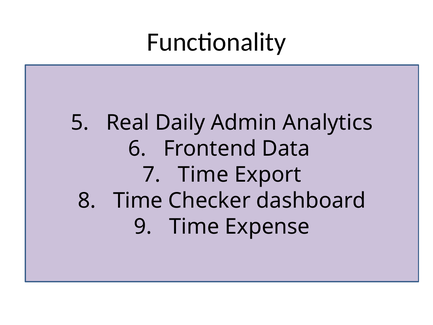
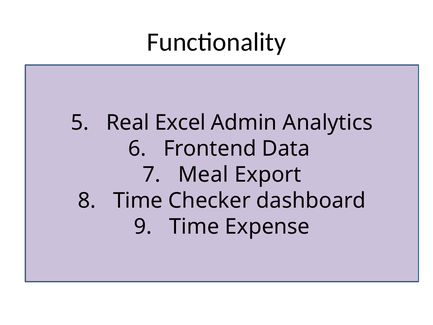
Daily: Daily -> Excel (180, 123)
Time: Time -> Meal (203, 175)
